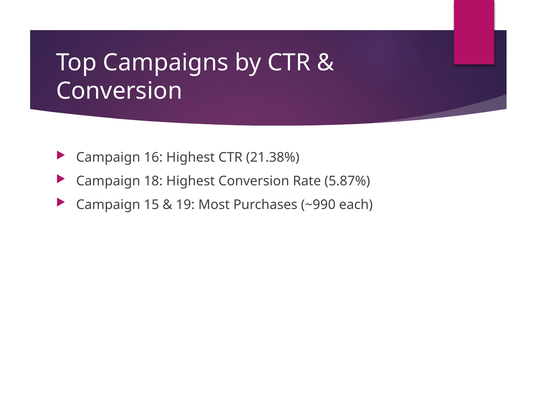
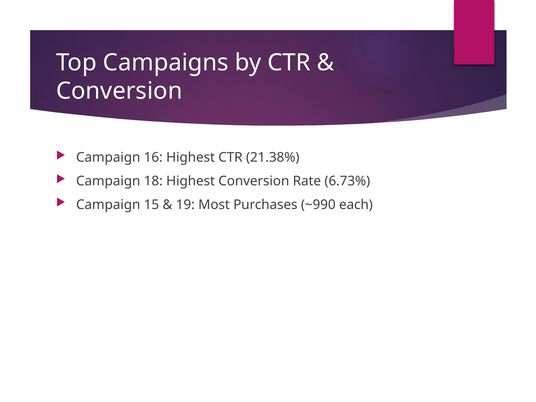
5.87%: 5.87% -> 6.73% (347, 181)
